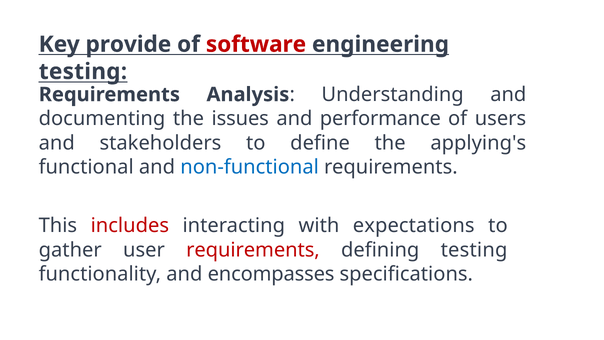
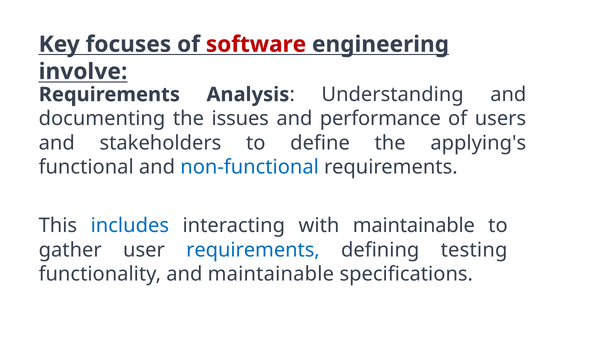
provide: provide -> focuses (128, 44)
testing: testing -> involve (83, 71)
includes colour: red -> blue (130, 226)
with expectations: expectations -> maintainable (414, 226)
requirements colour: red -> blue (253, 250)
and encompasses: encompasses -> maintainable (271, 274)
